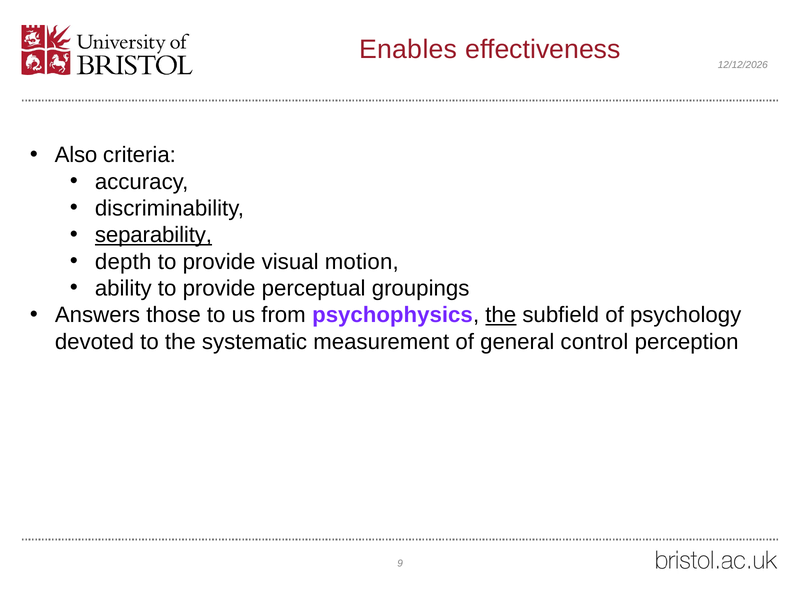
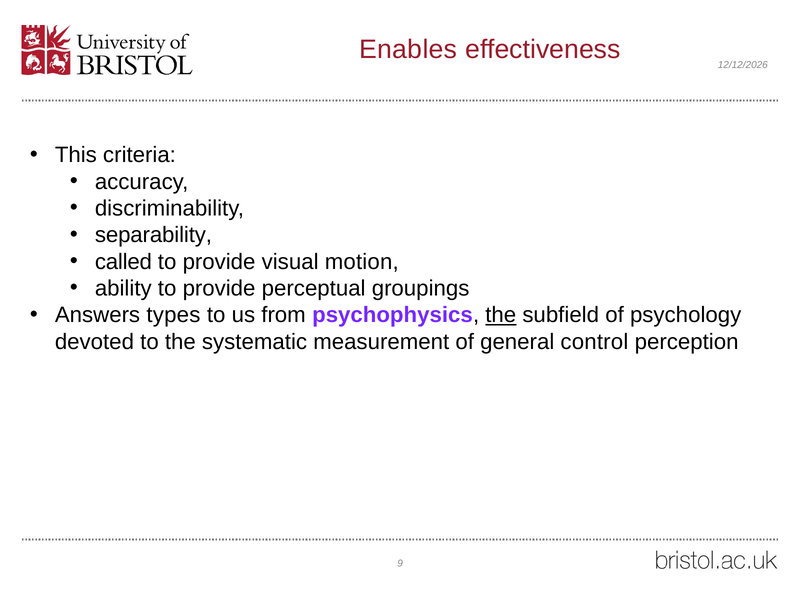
Also: Also -> This (76, 155)
separability underline: present -> none (153, 235)
depth: depth -> called (123, 262)
those: those -> types (173, 315)
